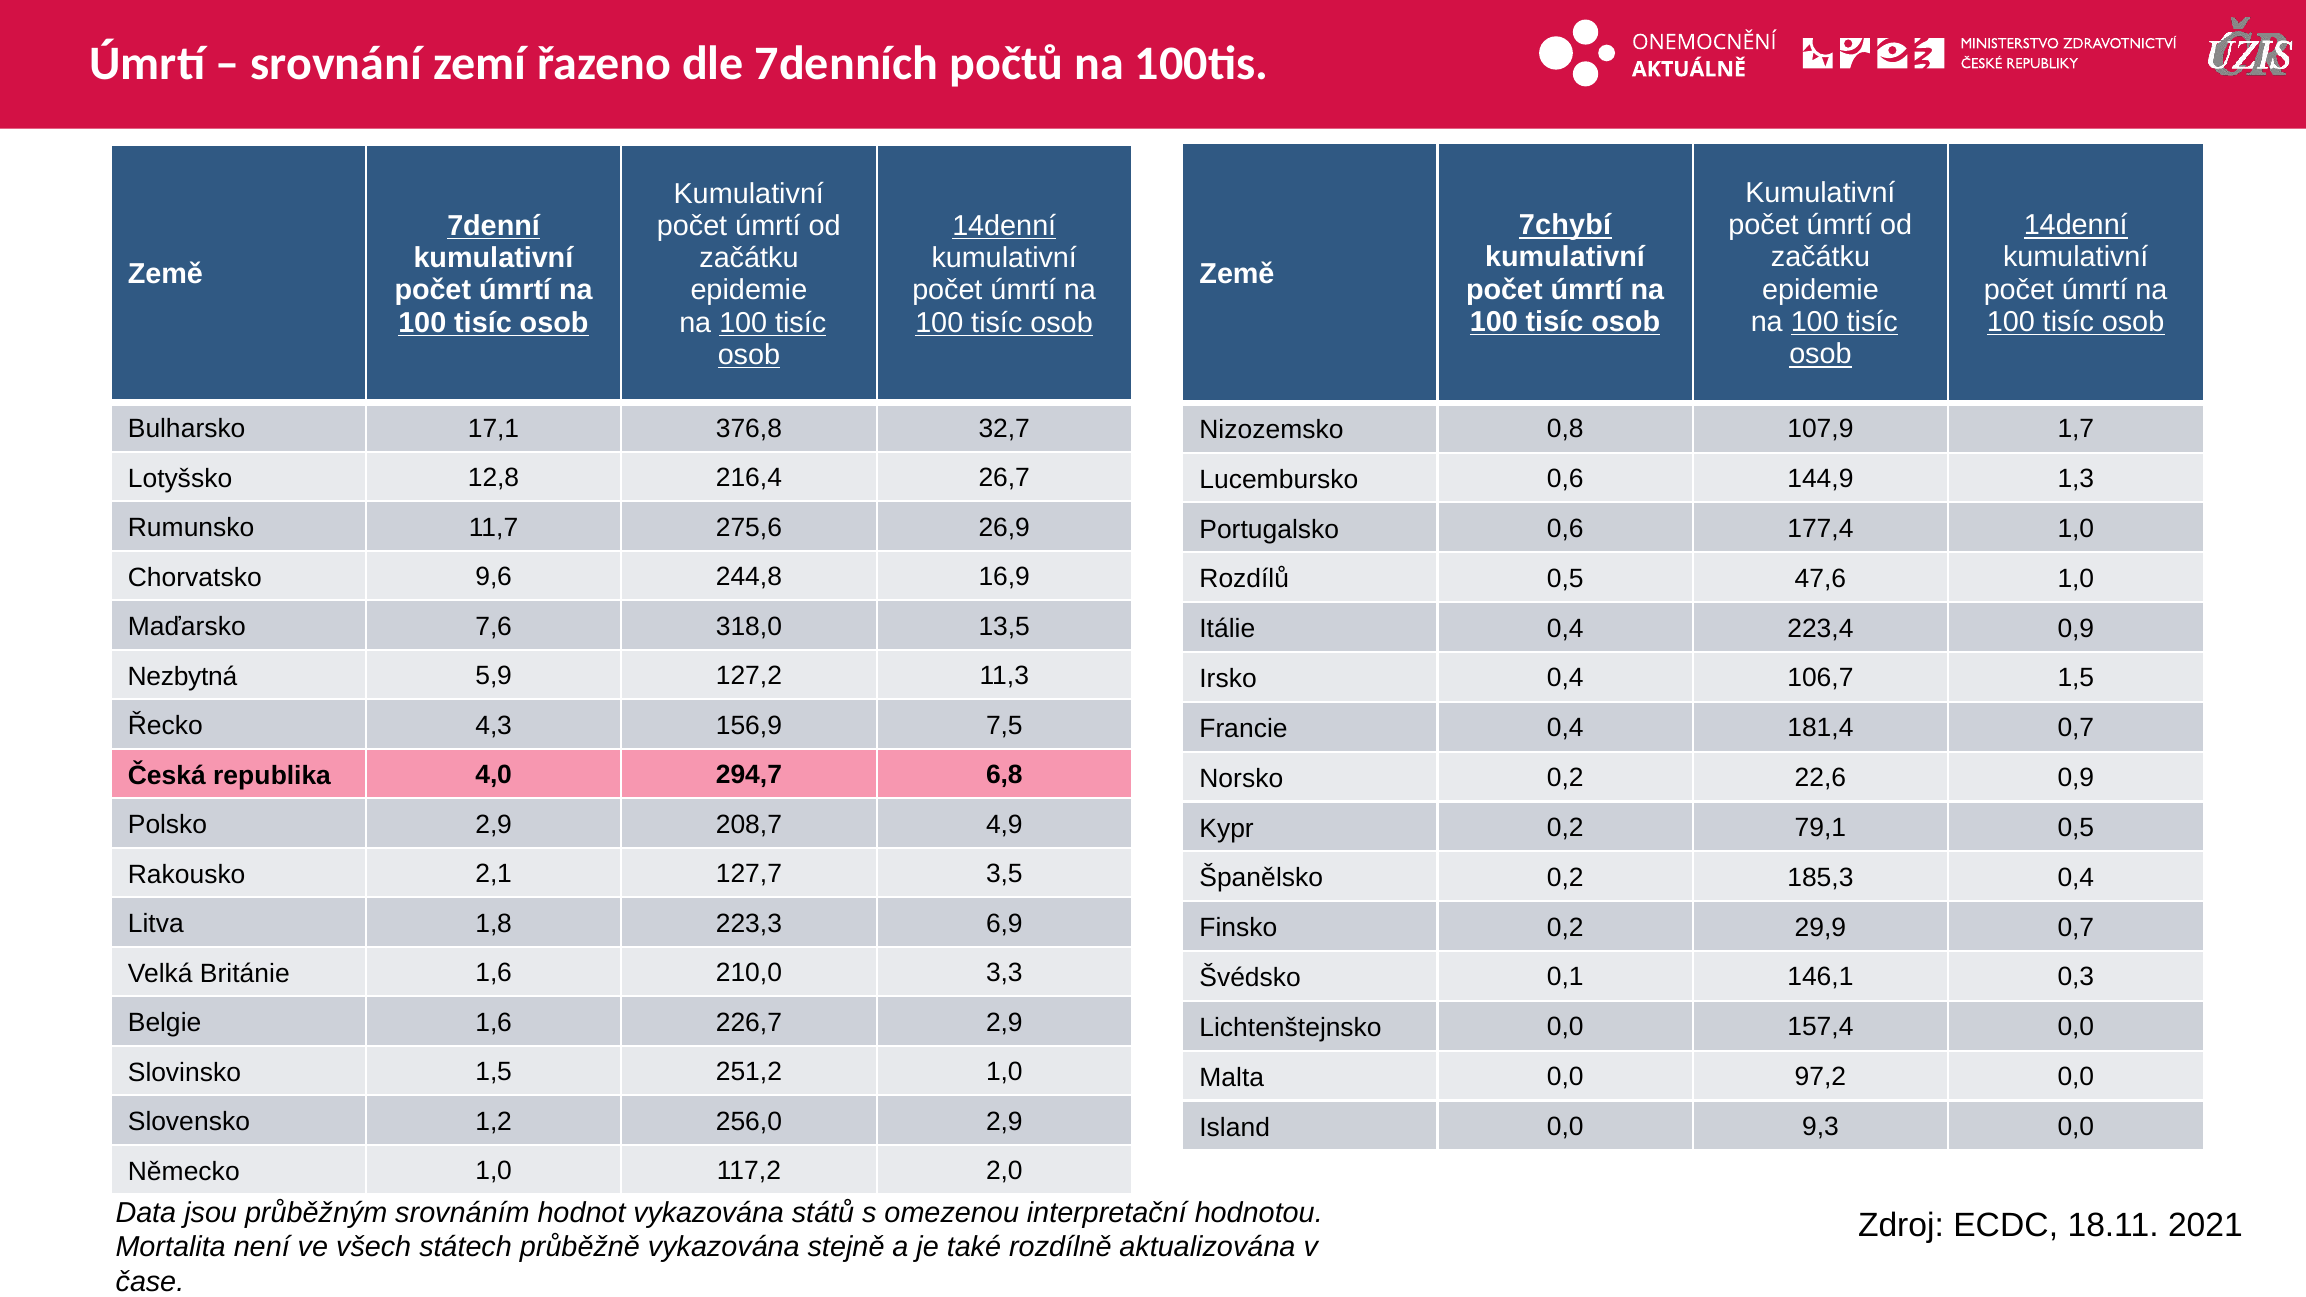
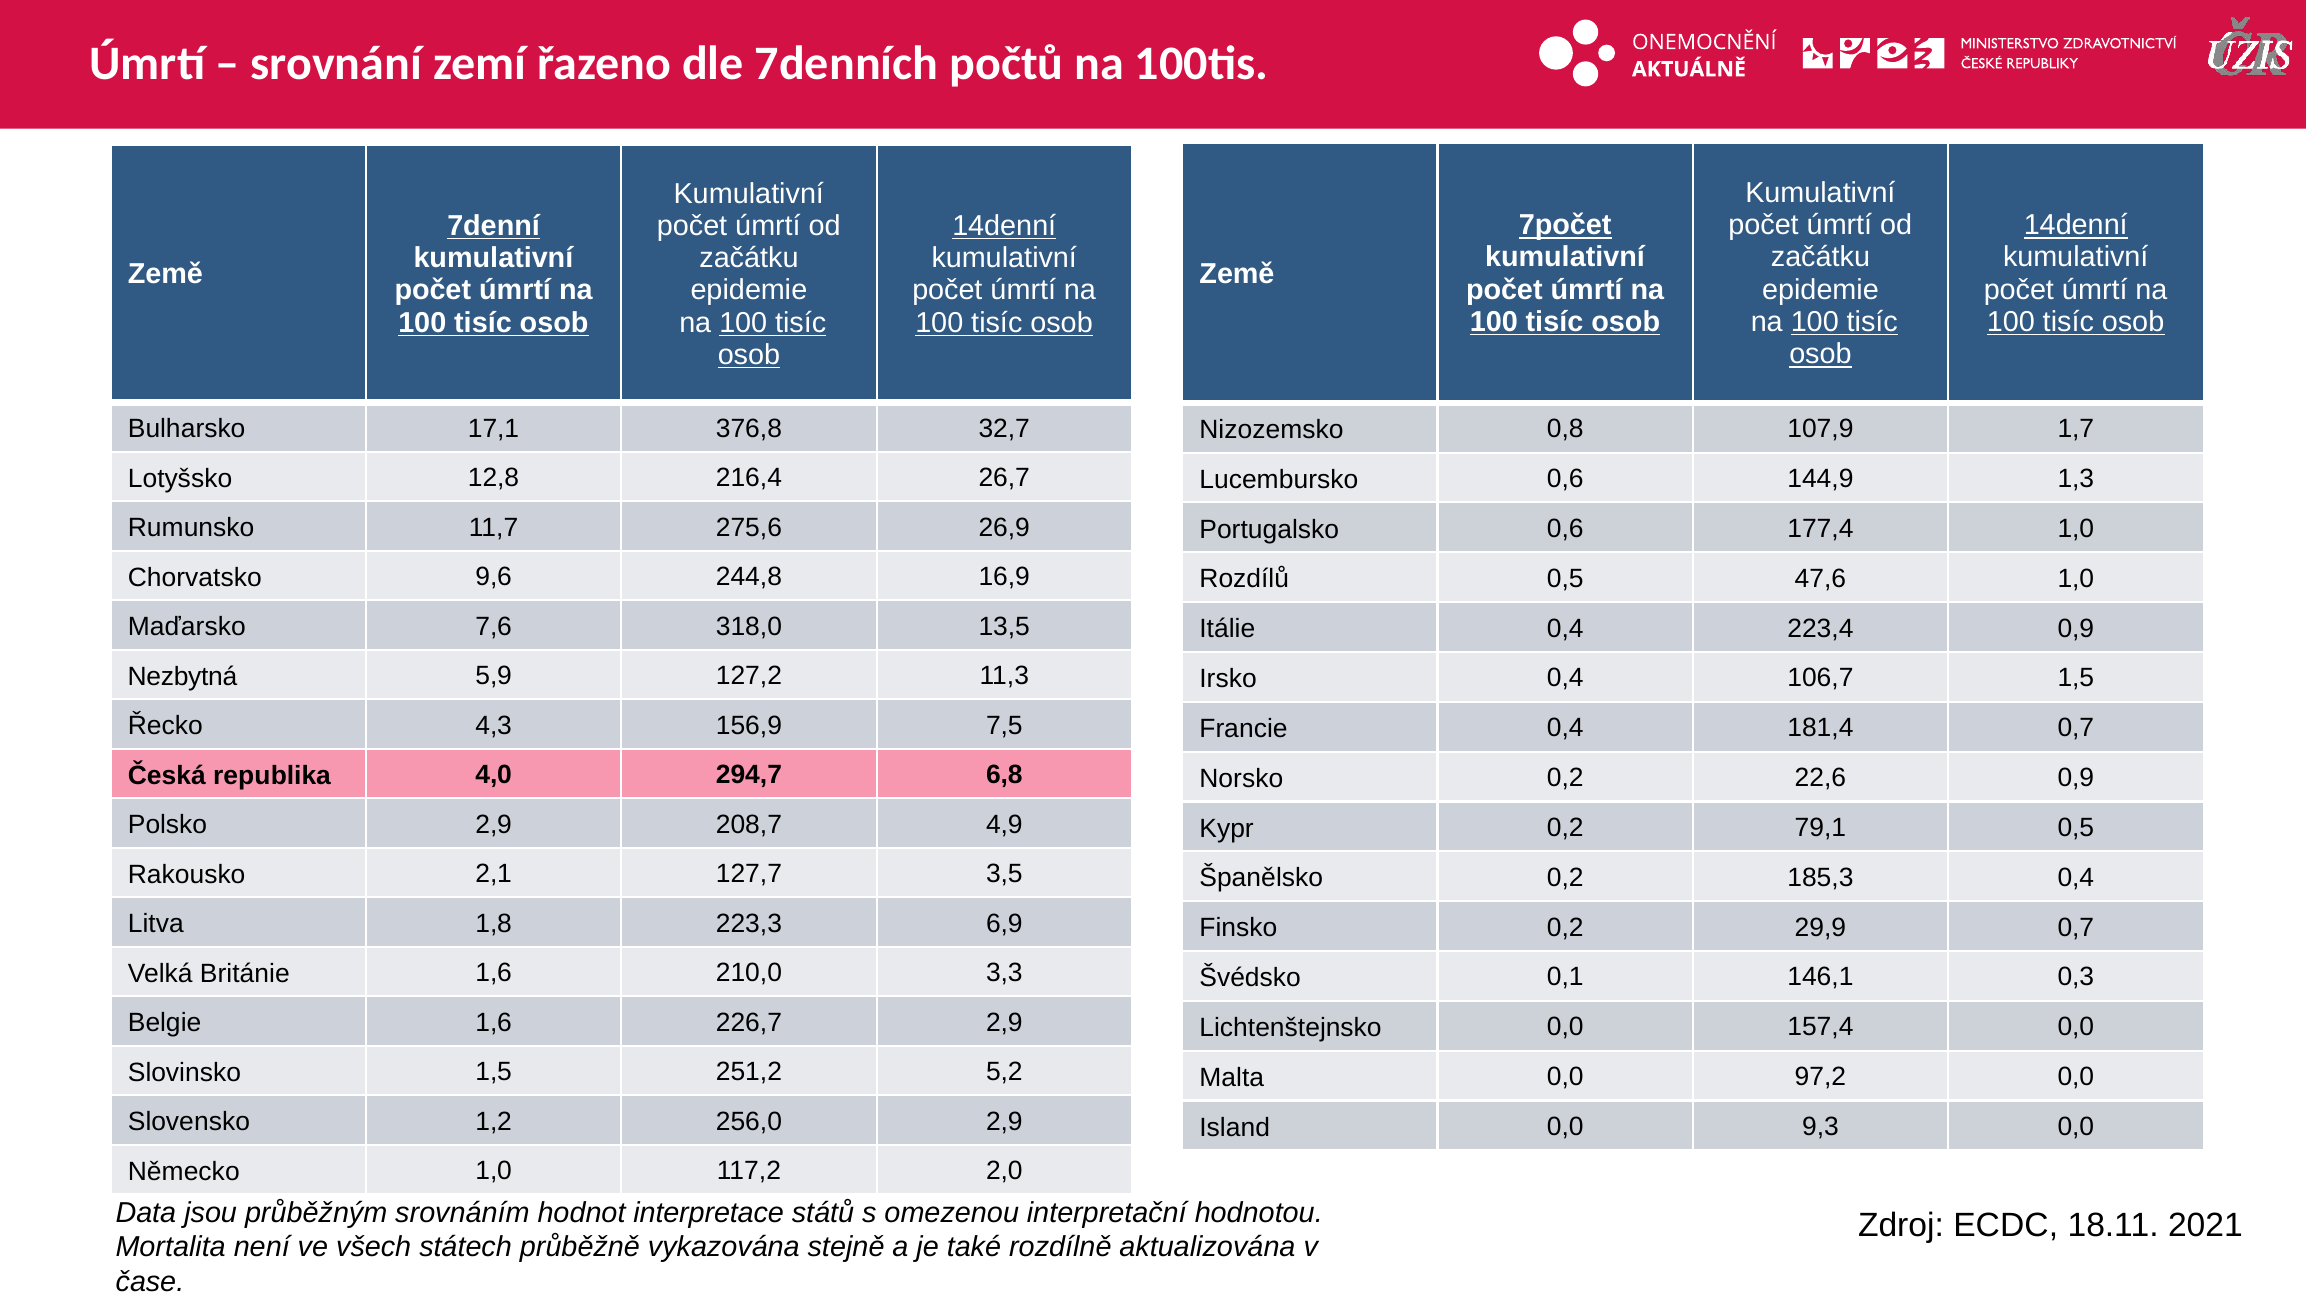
7chybí: 7chybí -> 7počet (1565, 225)
251,2 1,0: 1,0 -> 5,2 (1004, 1072)
hodnot vykazována: vykazována -> interpretace (709, 1213)
